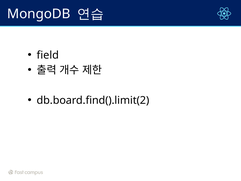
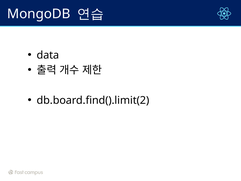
field: field -> data (48, 55)
